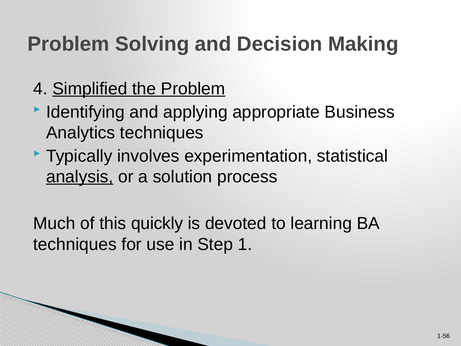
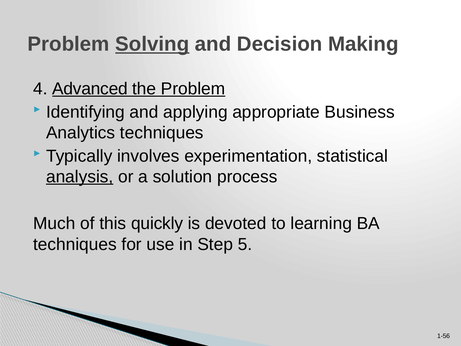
Solving underline: none -> present (152, 44)
Simplified: Simplified -> Advanced (90, 89)
1: 1 -> 5 (245, 244)
